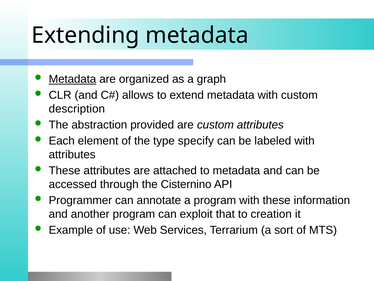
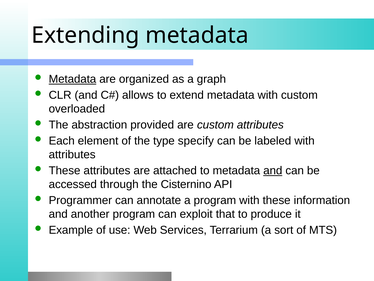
description: description -> overloaded (77, 109)
and underline: none -> present (273, 170)
creation: creation -> produce (271, 214)
